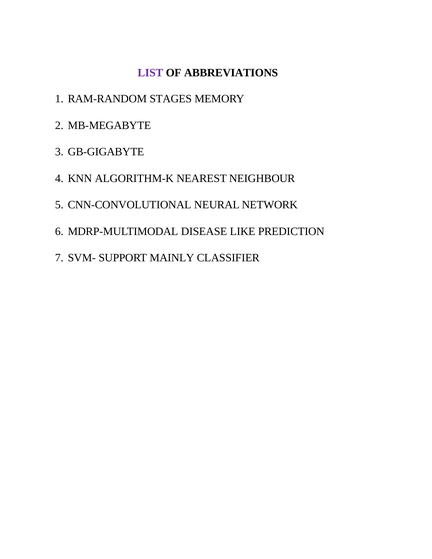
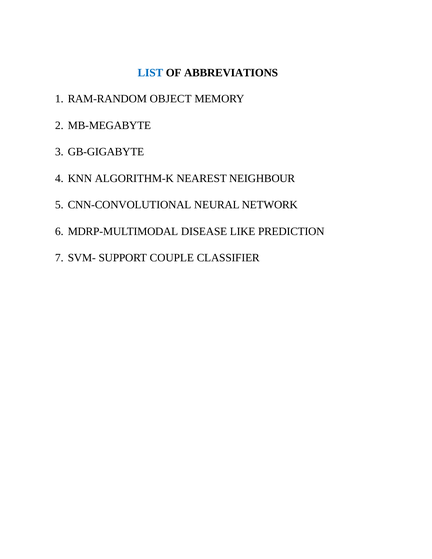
LIST colour: purple -> blue (150, 73)
STAGES: STAGES -> OBJECT (171, 99)
MAINLY: MAINLY -> COUPLE (172, 258)
